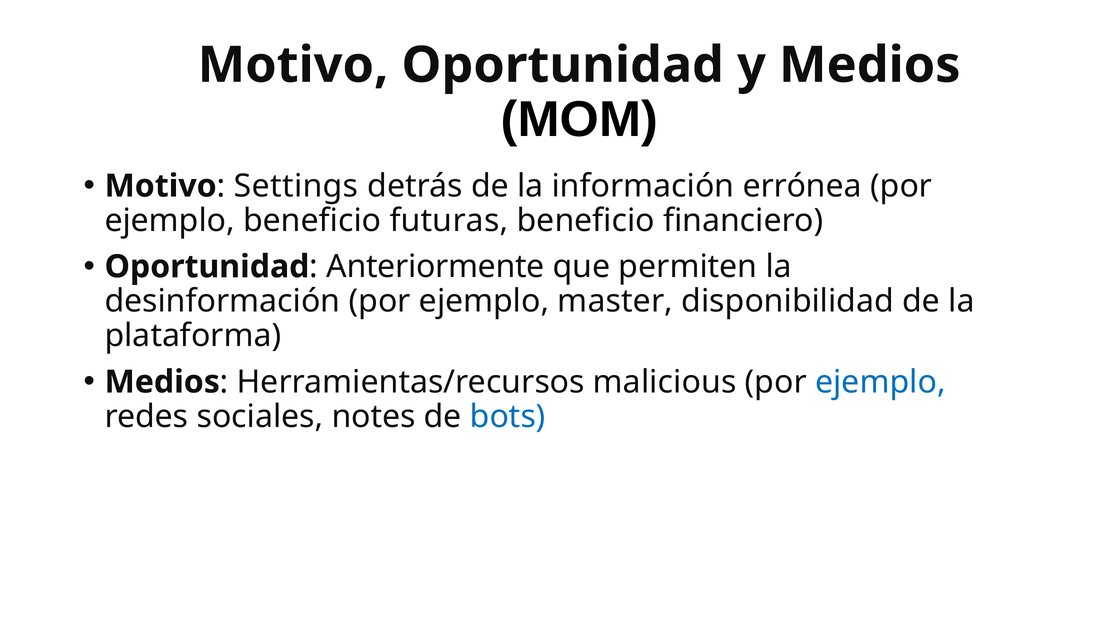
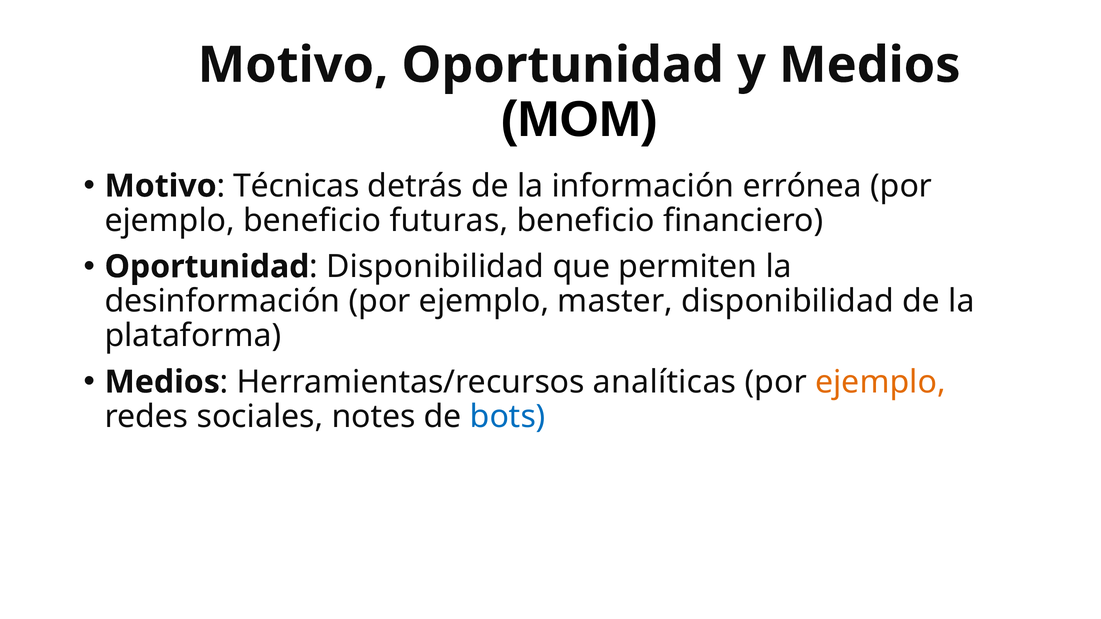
Settings: Settings -> Técnicas (296, 186)
Anteriormente: Anteriormente -> Disponibilidad (435, 267)
malicious: malicious -> analíticas (665, 382)
ejemplo colour: blue -> orange (880, 382)
